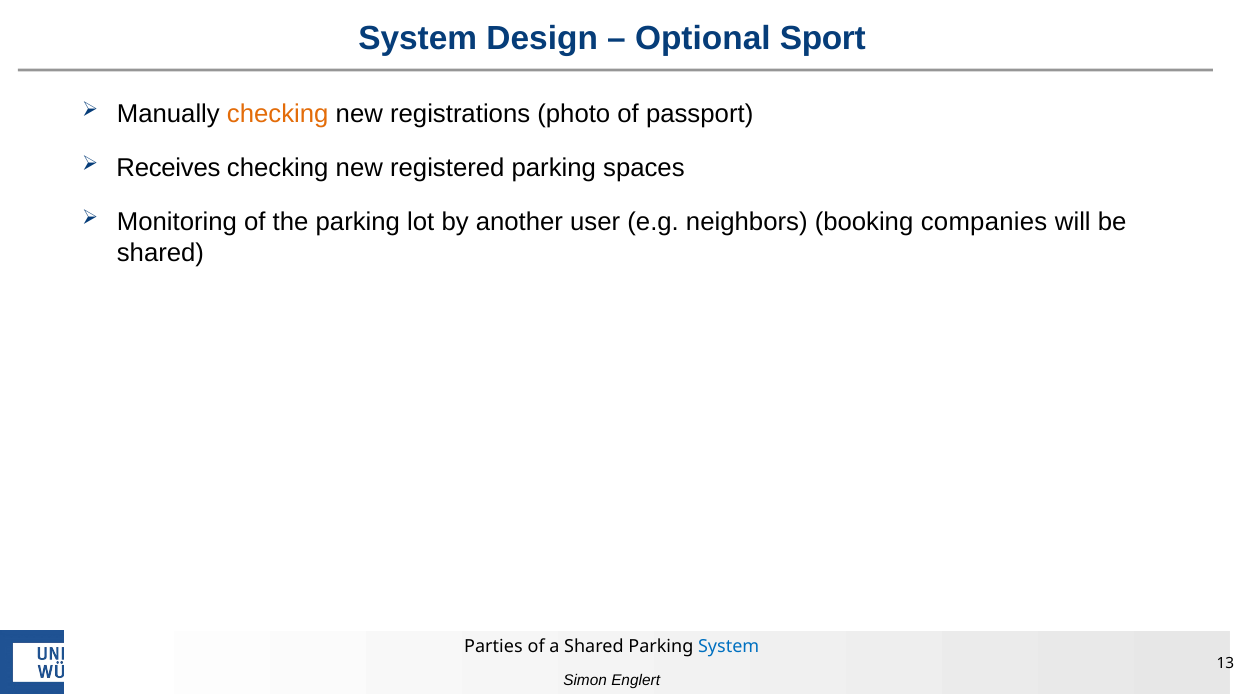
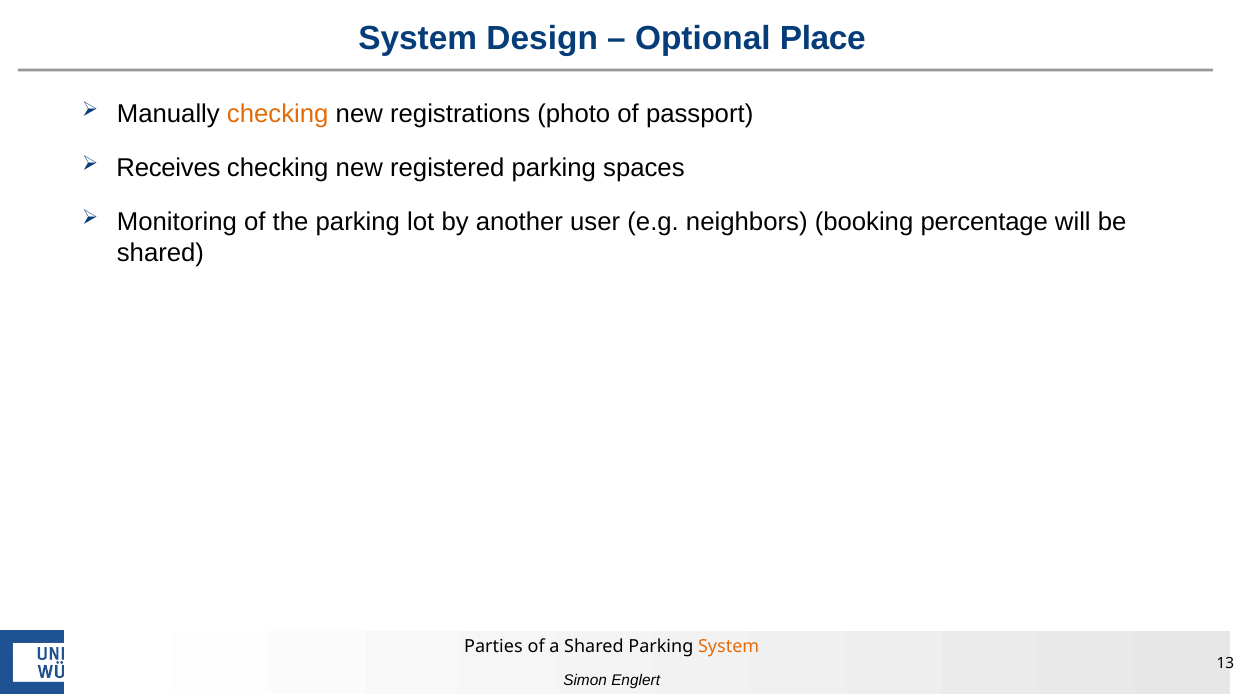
Sport: Sport -> Place (823, 38)
companies: companies -> percentage (984, 222)
System colour: blue -> orange (729, 647)
